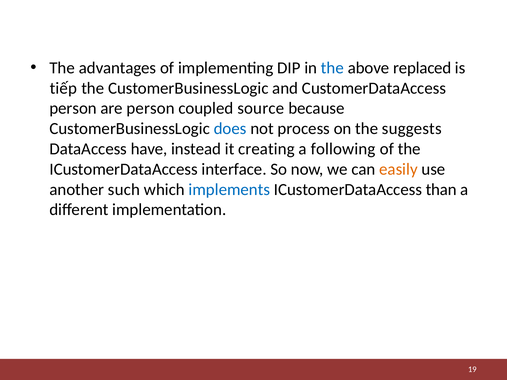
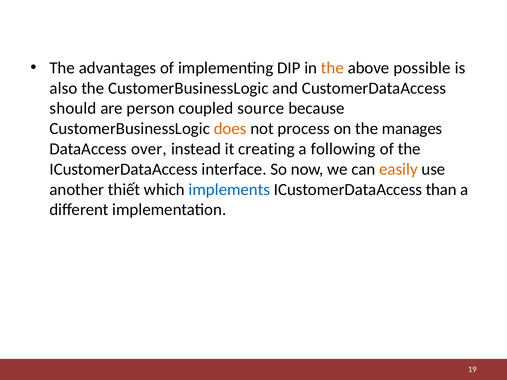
the colour: blue -> orange (332, 68)
replaced: replaced -> possible (422, 68)
tiếp: tiếp -> also (63, 88)
person: person -> should (73, 108)
does colour: blue -> orange (230, 129)
suggests: suggests -> manages (412, 129)
have: have -> over (149, 149)
such: such -> thiết (124, 190)
